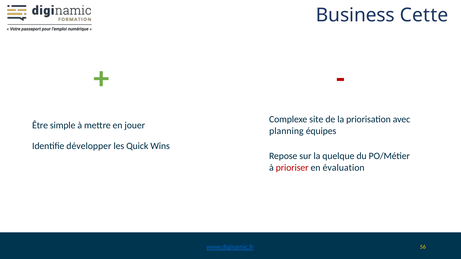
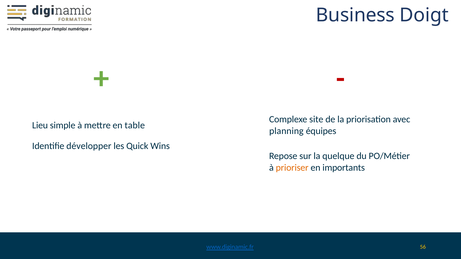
Cette: Cette -> Doigt (424, 15)
Être: Être -> Lieu (40, 125)
jouer: jouer -> table (135, 125)
prioriser colour: red -> orange (292, 168)
évaluation: évaluation -> importants (344, 168)
